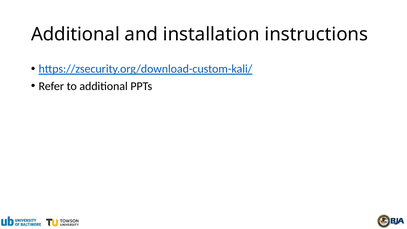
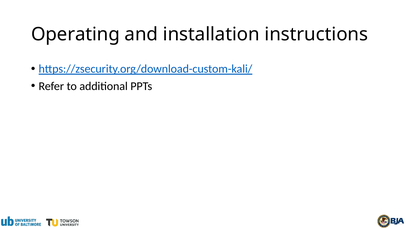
Additional: Additional -> Operating (75, 34)
